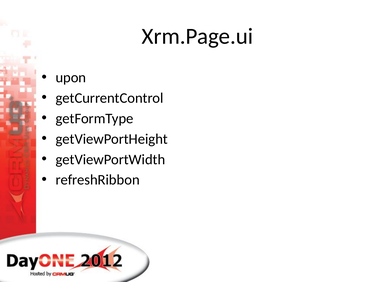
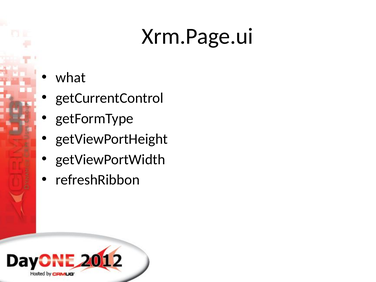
upon: upon -> what (71, 77)
